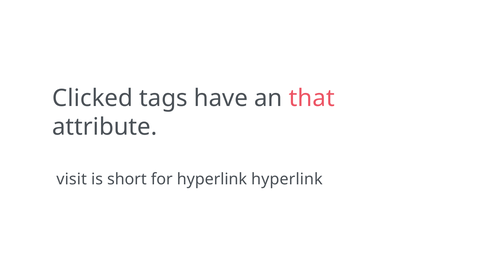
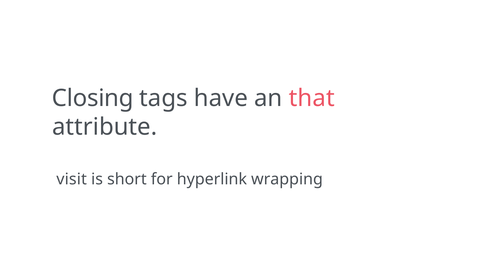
Clicked: Clicked -> Closing (93, 98)
hyperlink hyperlink: hyperlink -> wrapping (287, 179)
